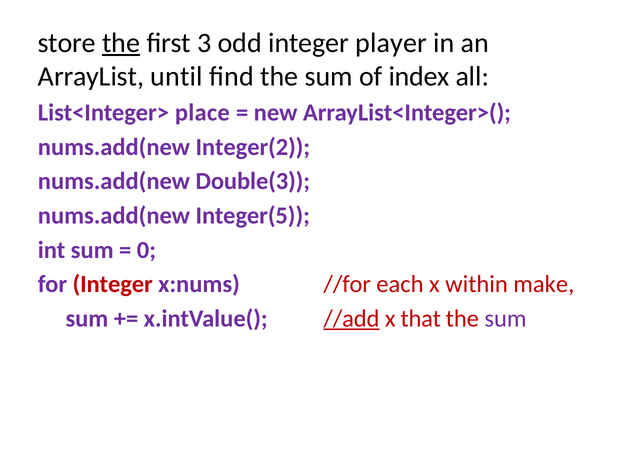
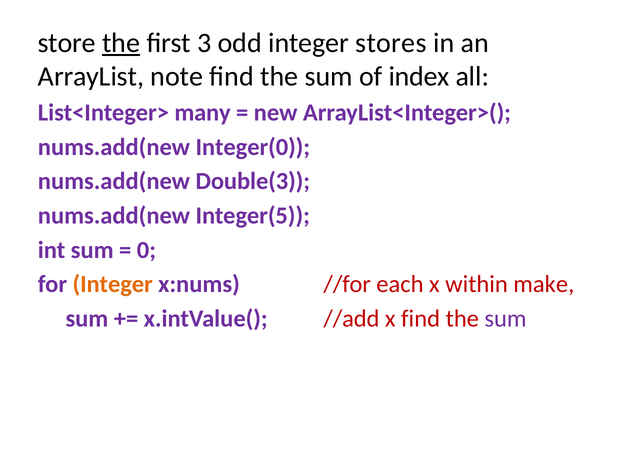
player: player -> stores (391, 43)
until: until -> note (177, 77)
place: place -> many (203, 113)
Integer(2: Integer(2 -> Integer(0 (253, 147)
Integer colour: red -> orange (113, 284)
//add underline: present -> none (352, 319)
x that: that -> find (421, 319)
